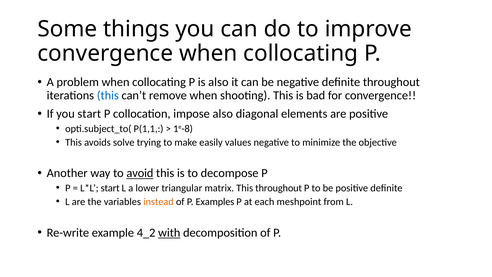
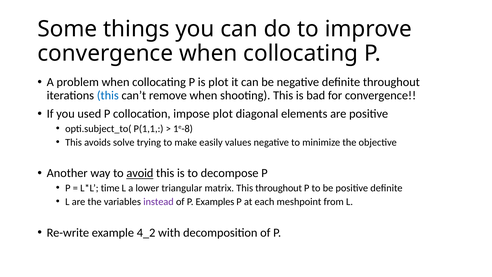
is also: also -> plot (218, 82)
you start: start -> used (89, 114)
impose also: also -> plot (223, 114)
start: start -> time (110, 188)
instead colour: orange -> purple (158, 201)
with underline: present -> none (169, 232)
